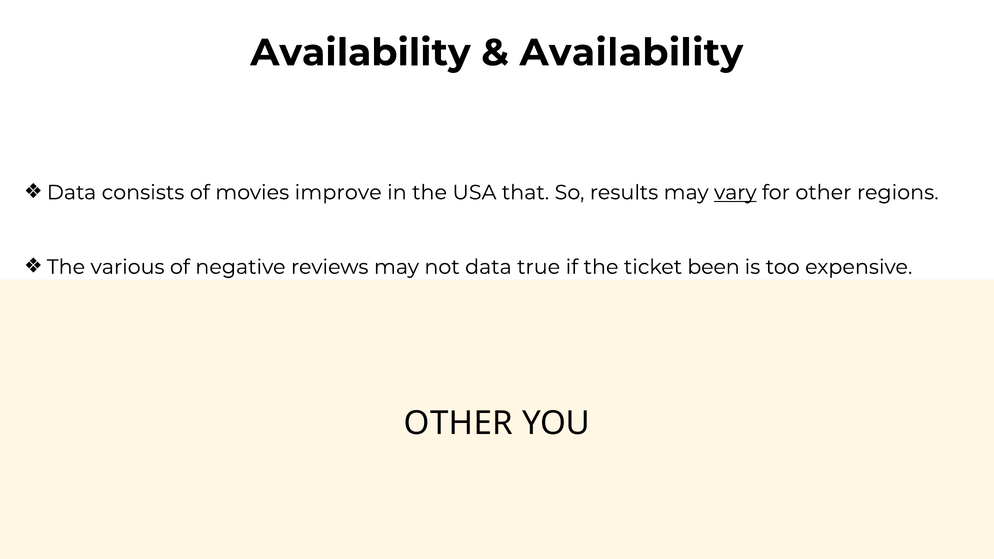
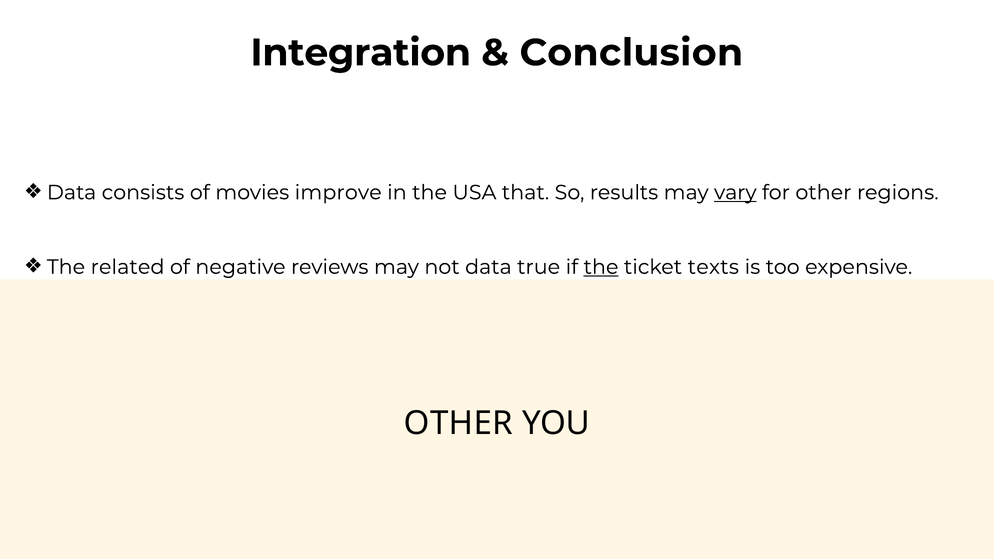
Availability: Availability -> Integration (361, 53)
Availability: Availability -> Conclusion (631, 53)
various: various -> related (128, 267)
the underline: none -> present (601, 267)
been: been -> texts (713, 267)
